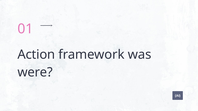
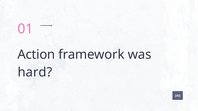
were: were -> hard (35, 73)
